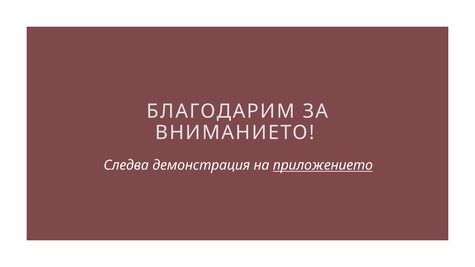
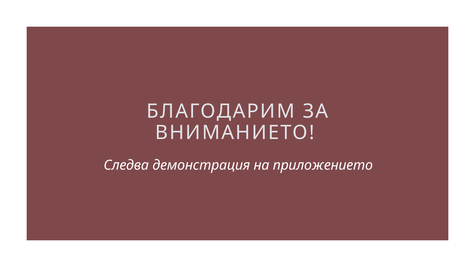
приложението underline: present -> none (323, 165)
